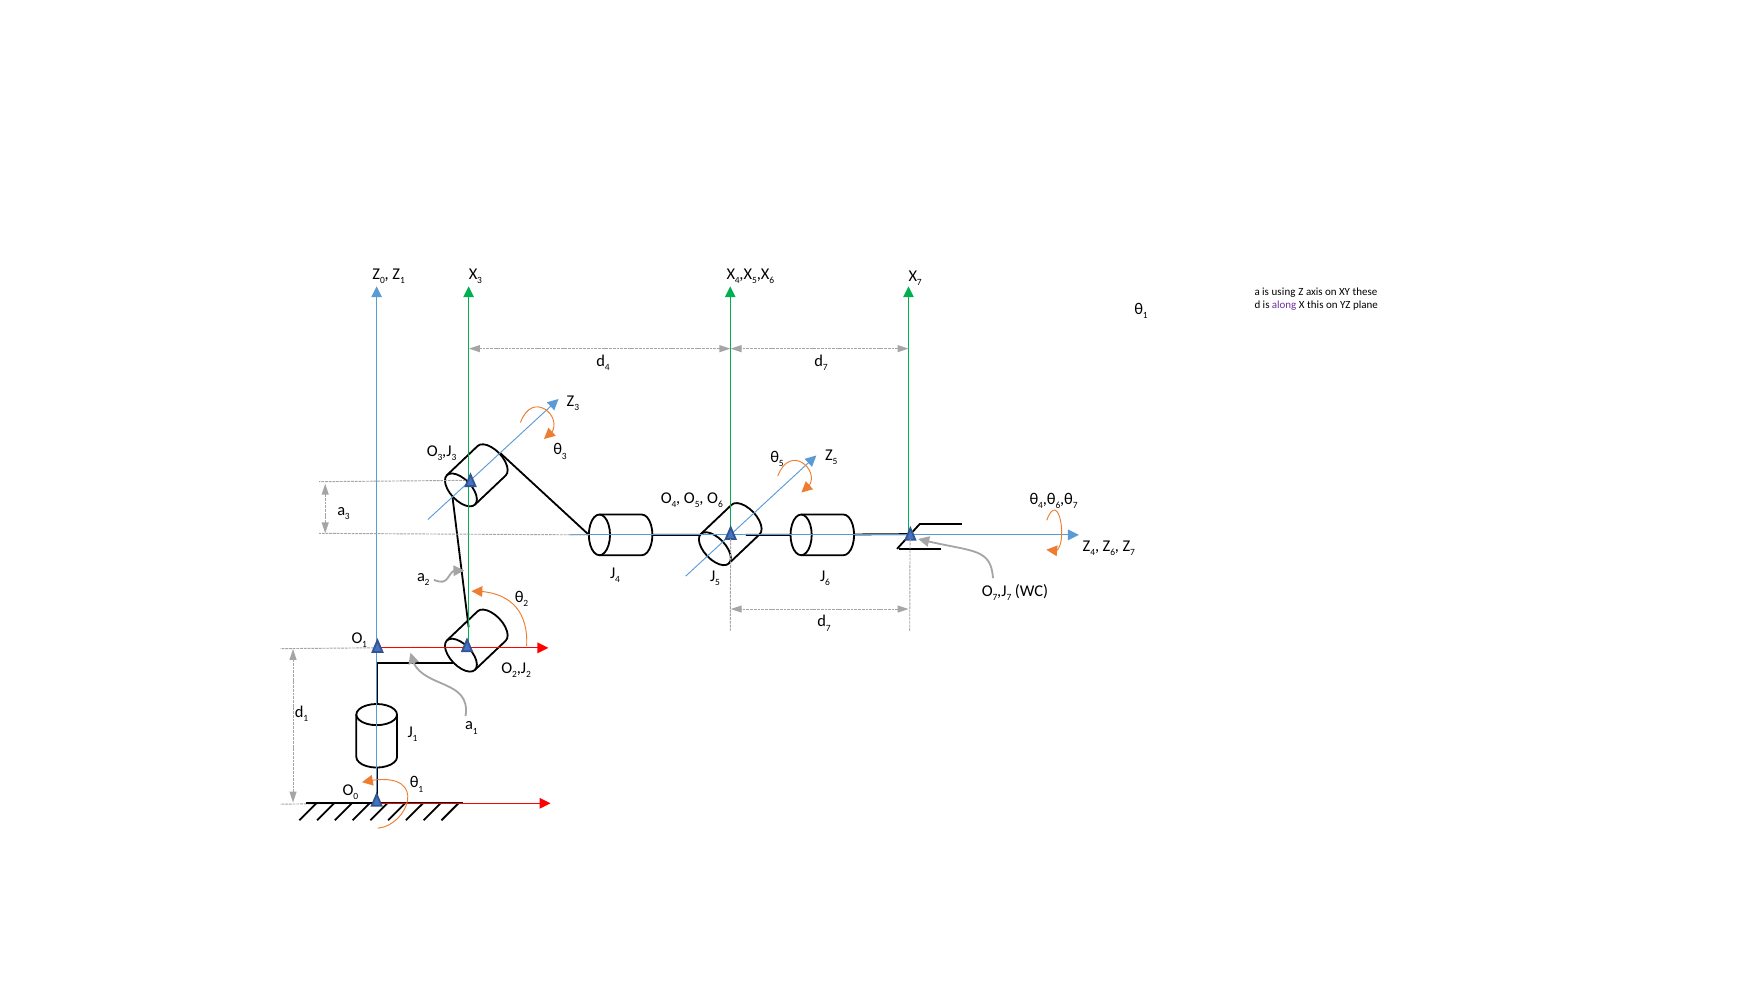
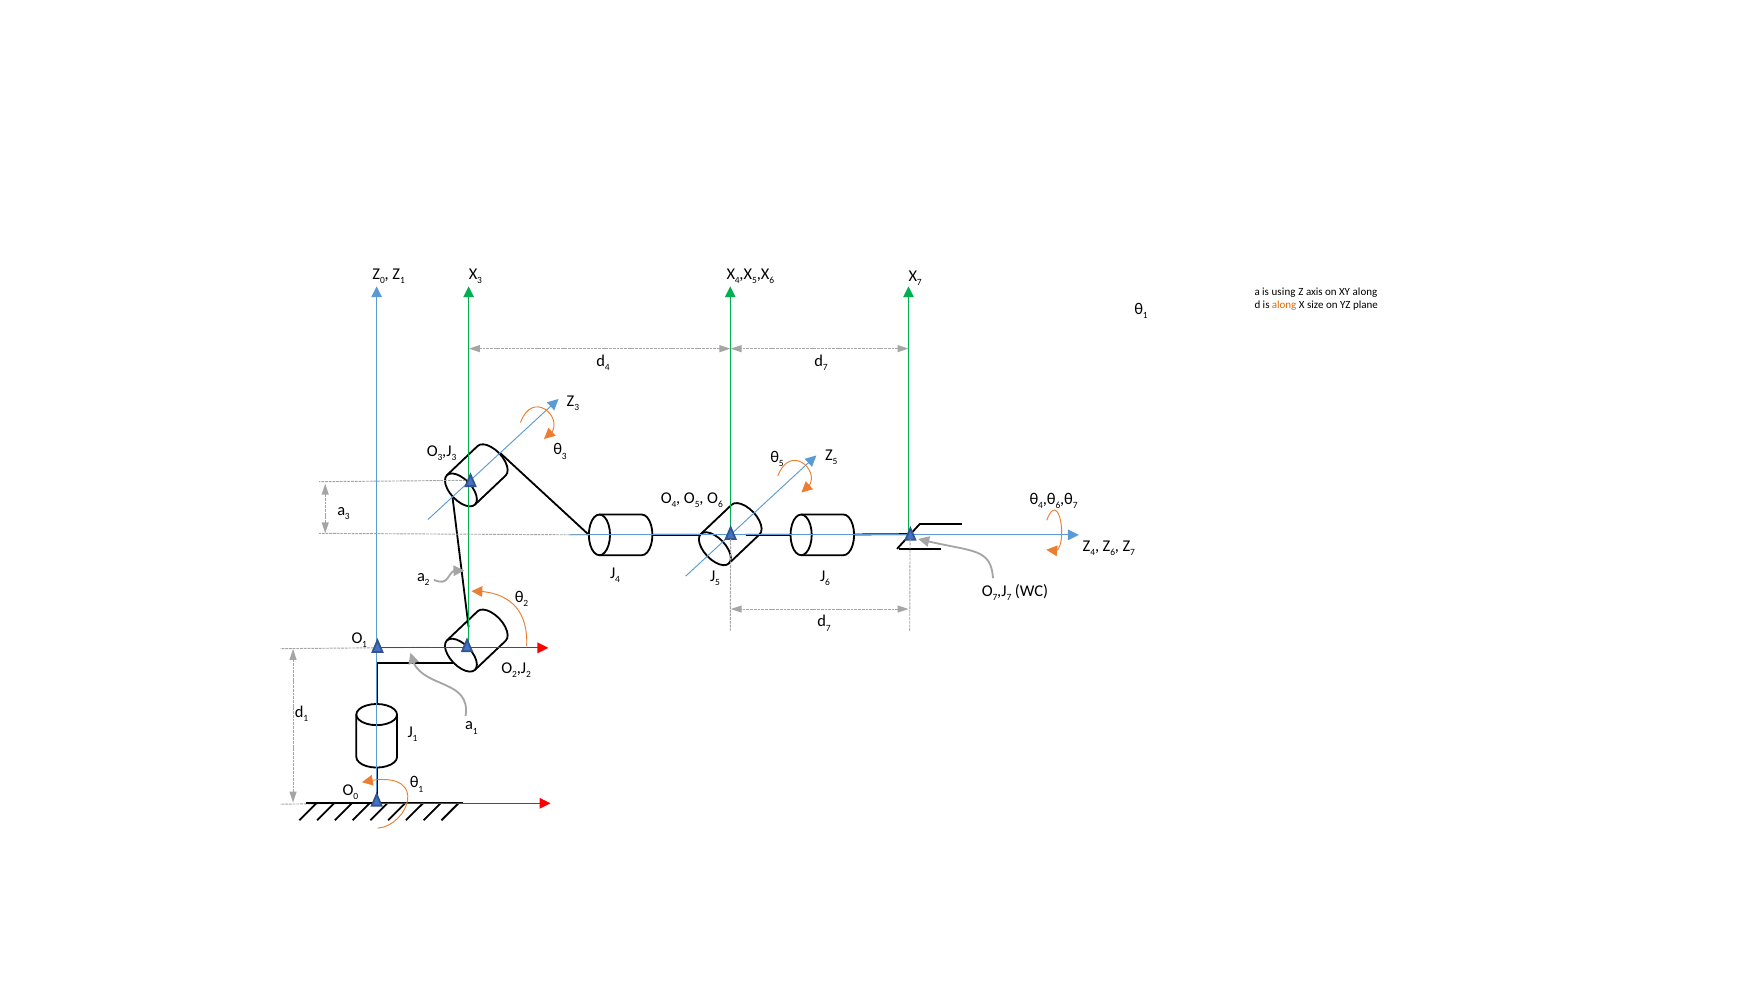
XY these: these -> along (1365, 292)
along colour: purple -> orange (1284, 305)
this: this -> size (1315, 305)
